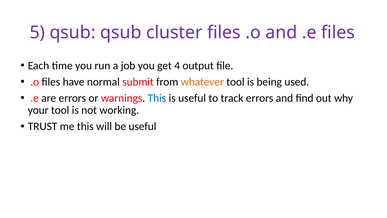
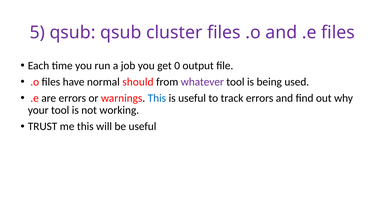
4: 4 -> 0 (177, 65)
submit: submit -> should (138, 82)
whatever colour: orange -> purple (202, 82)
